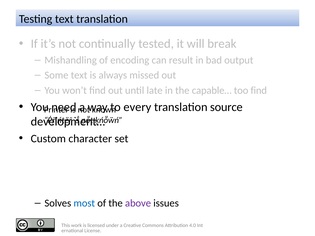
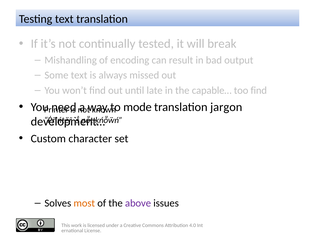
every: every -> mode (137, 107)
source: source -> jargon (226, 107)
most colour: blue -> orange (84, 203)
